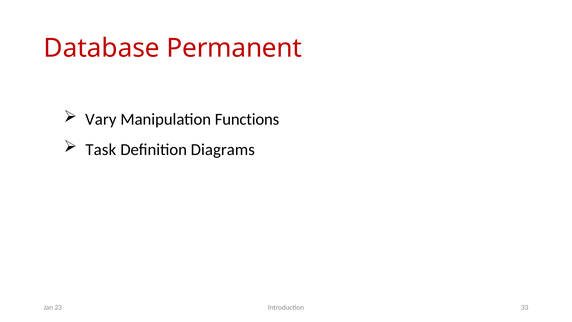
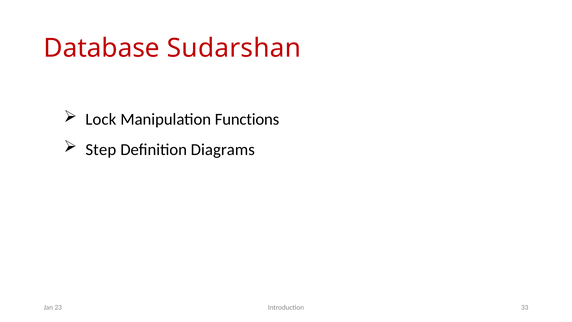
Permanent: Permanent -> Sudarshan (234, 48)
Vary: Vary -> Lock (101, 119)
Task: Task -> Step (101, 149)
